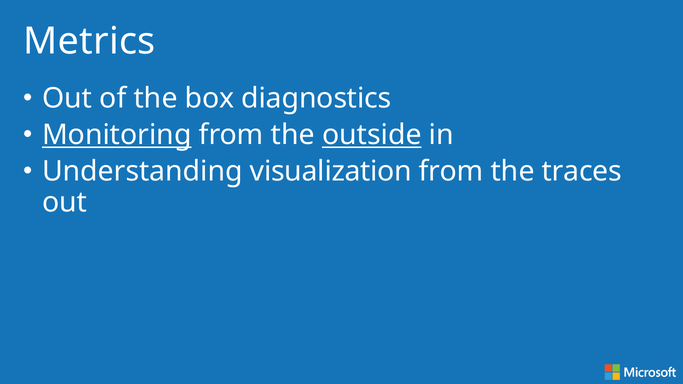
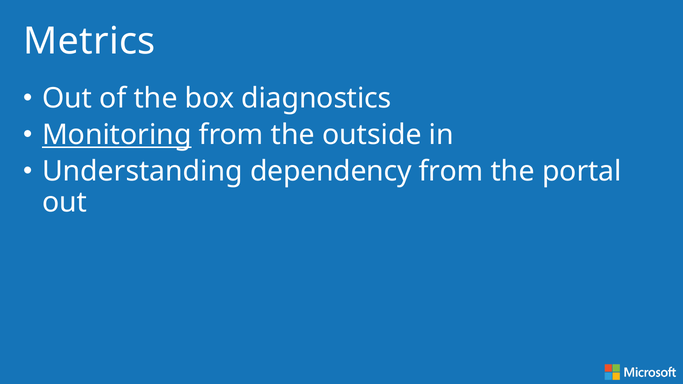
outside underline: present -> none (372, 135)
visualization: visualization -> dependency (331, 171)
traces: traces -> portal (582, 171)
